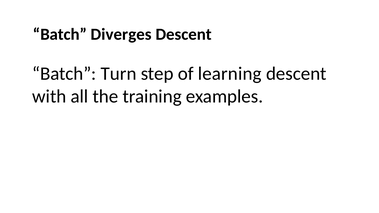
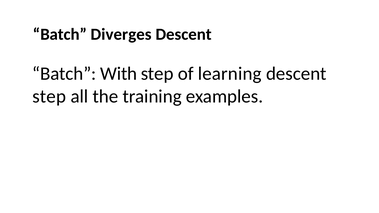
Turn: Turn -> With (119, 74)
with: with -> step (49, 97)
